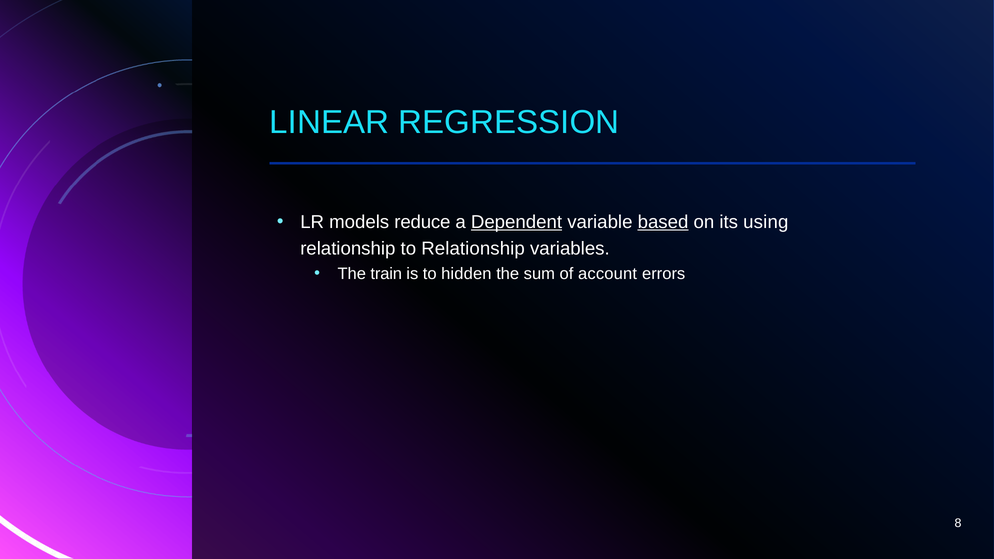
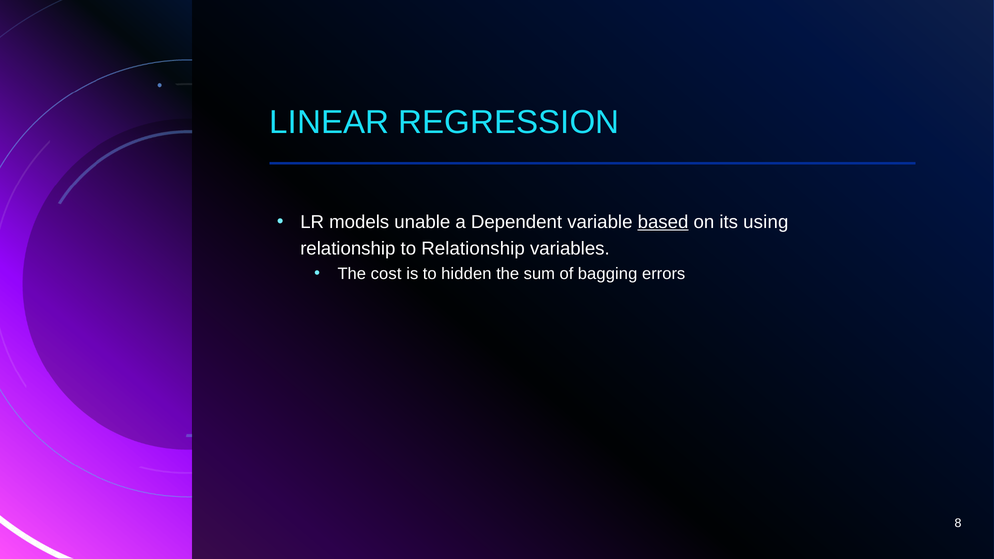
reduce: reduce -> unable (422, 222)
Dependent underline: present -> none (516, 222)
train: train -> cost (386, 274)
account: account -> bagging (608, 274)
